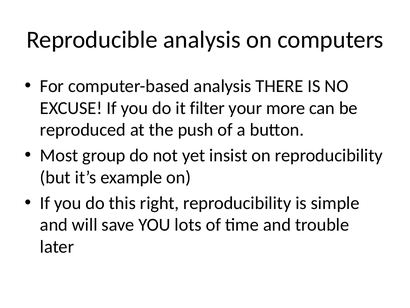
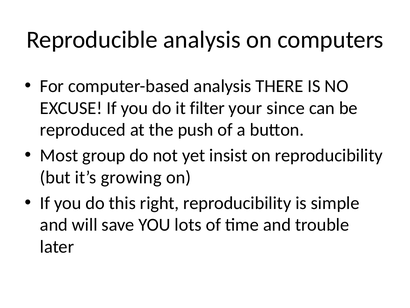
more: more -> since (286, 108)
example: example -> growing (131, 177)
